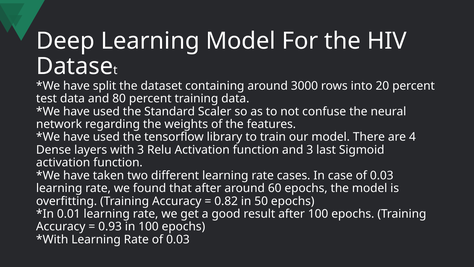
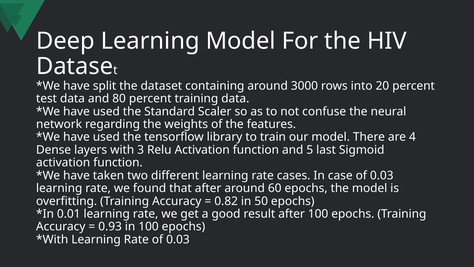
and 3: 3 -> 5 (310, 150)
